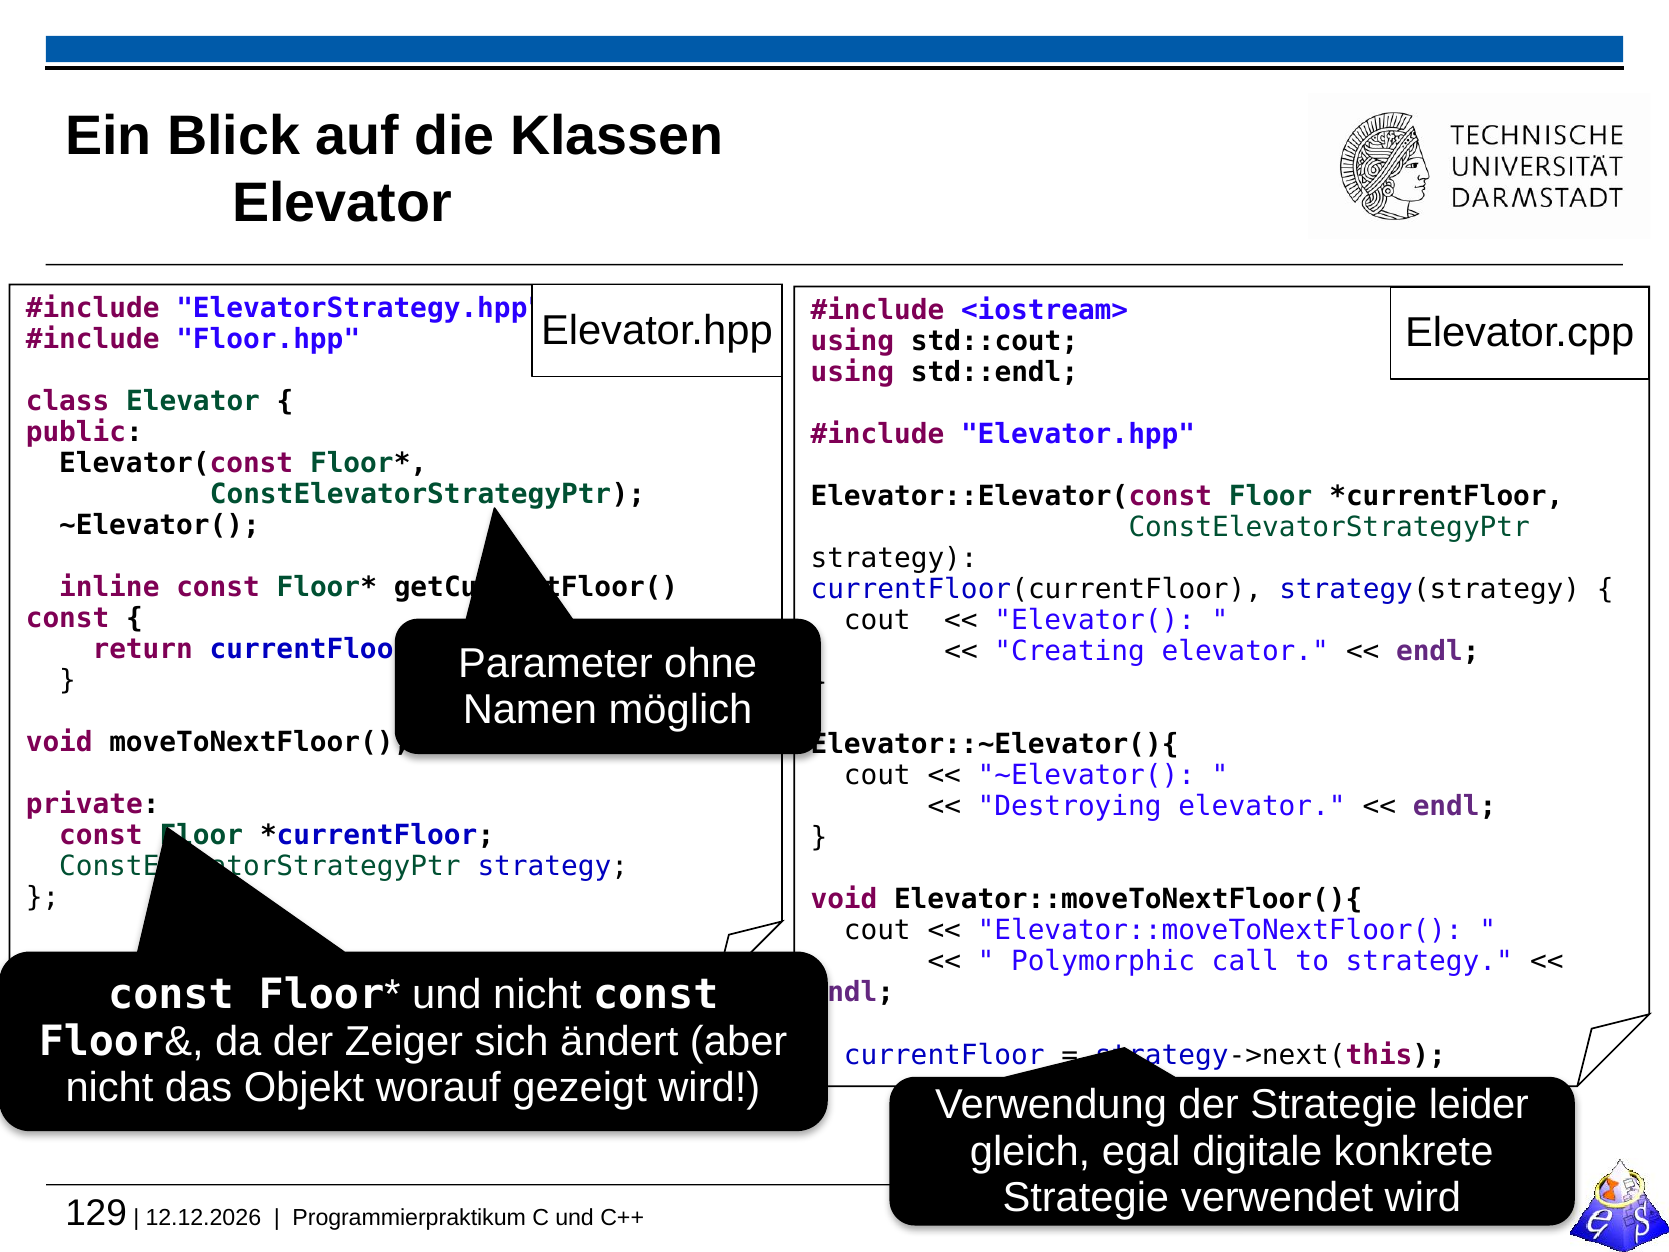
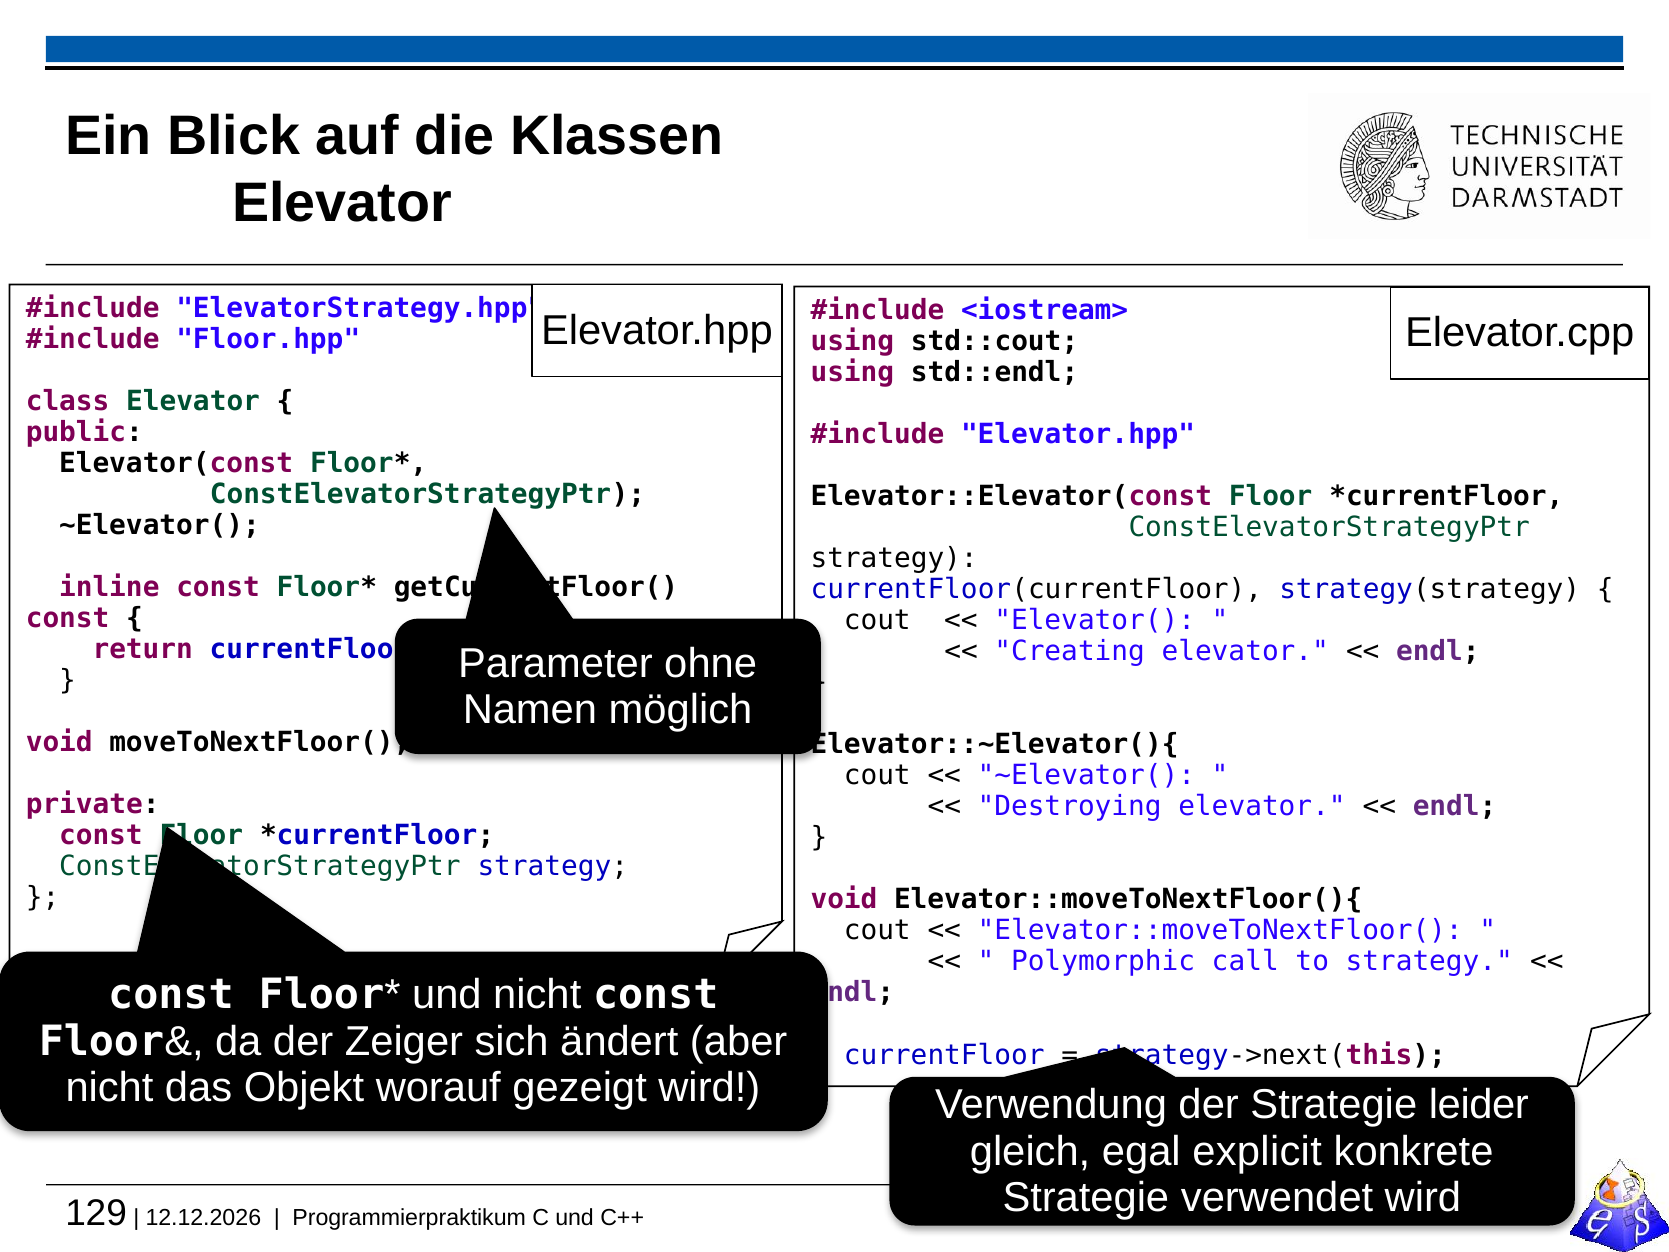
digitale: digitale -> explicit (1257, 1151)
